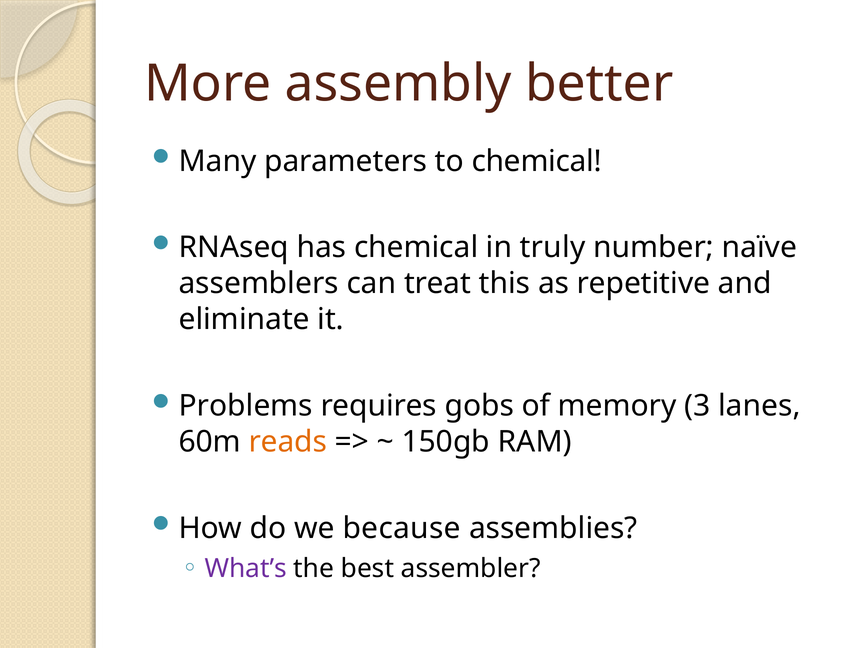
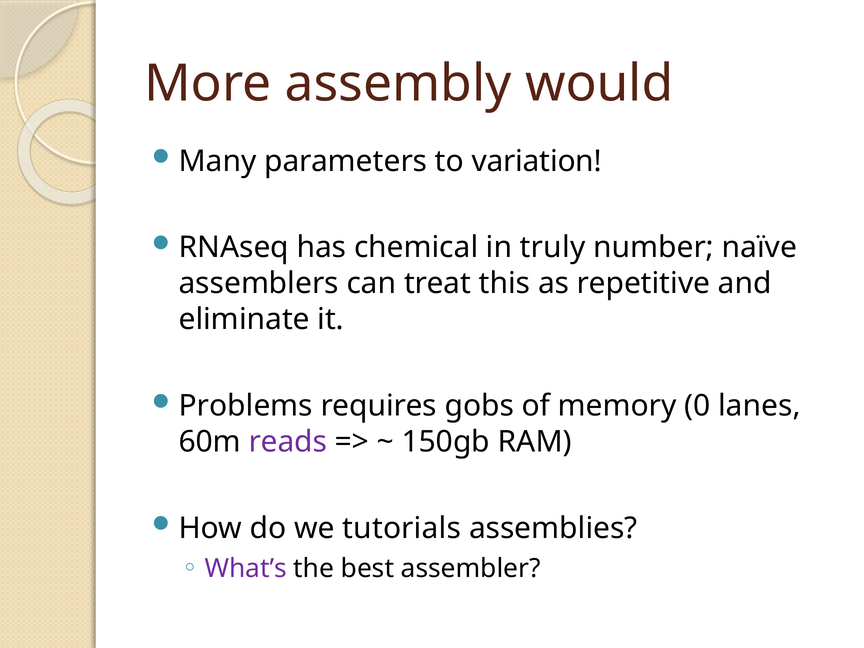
better: better -> would (599, 84)
to chemical: chemical -> variation (537, 161)
3: 3 -> 0 (697, 406)
reads colour: orange -> purple (288, 442)
because: because -> tutorials (402, 528)
